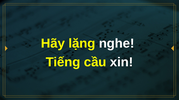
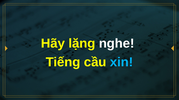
xin colour: white -> light blue (122, 62)
